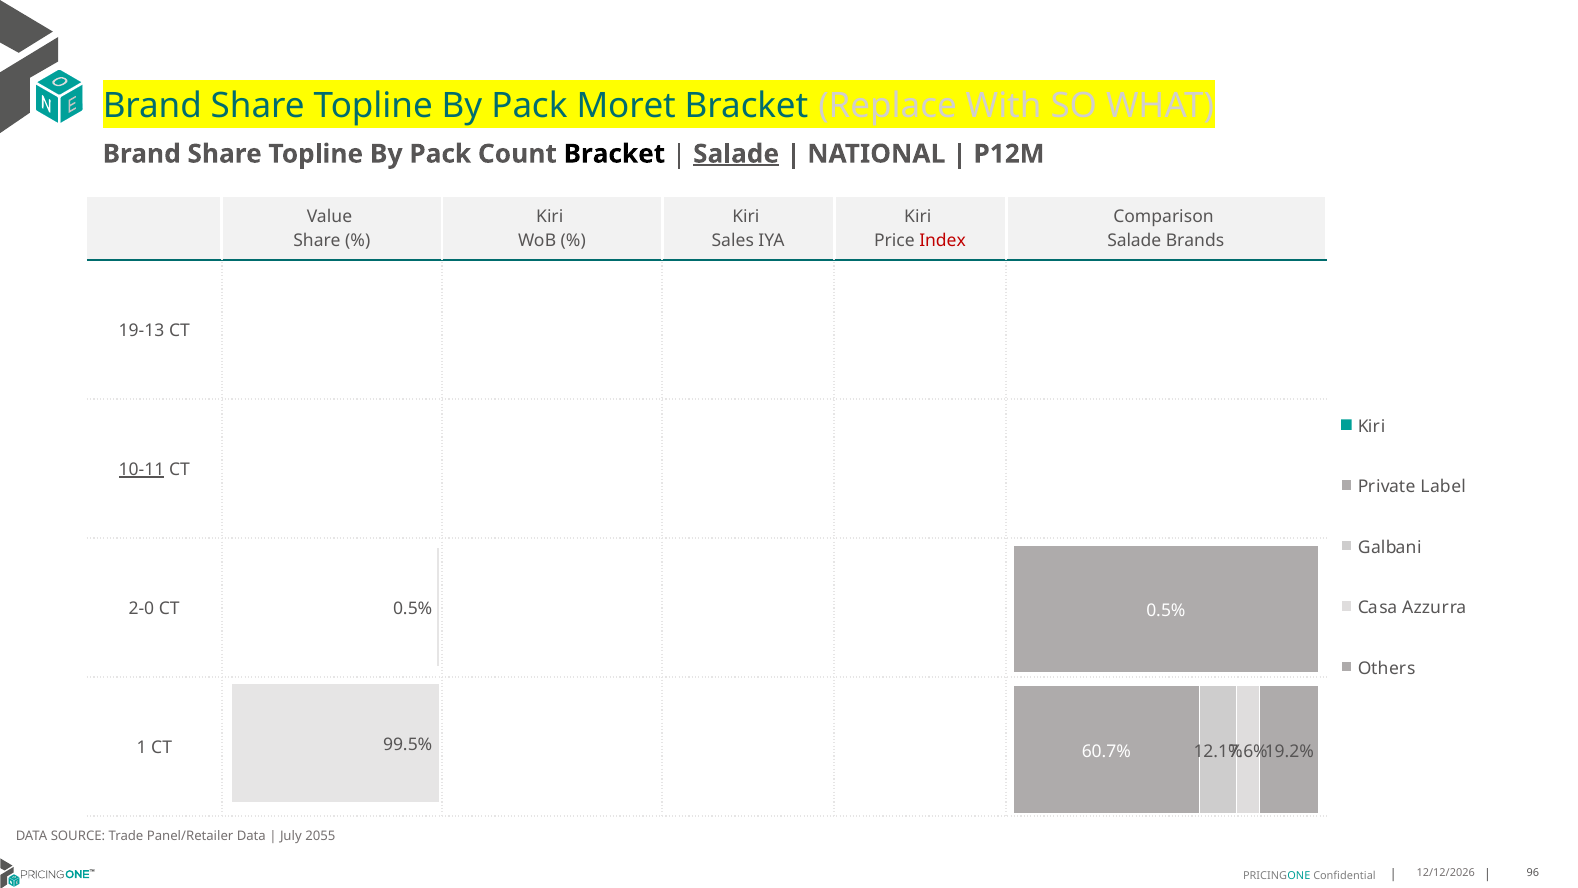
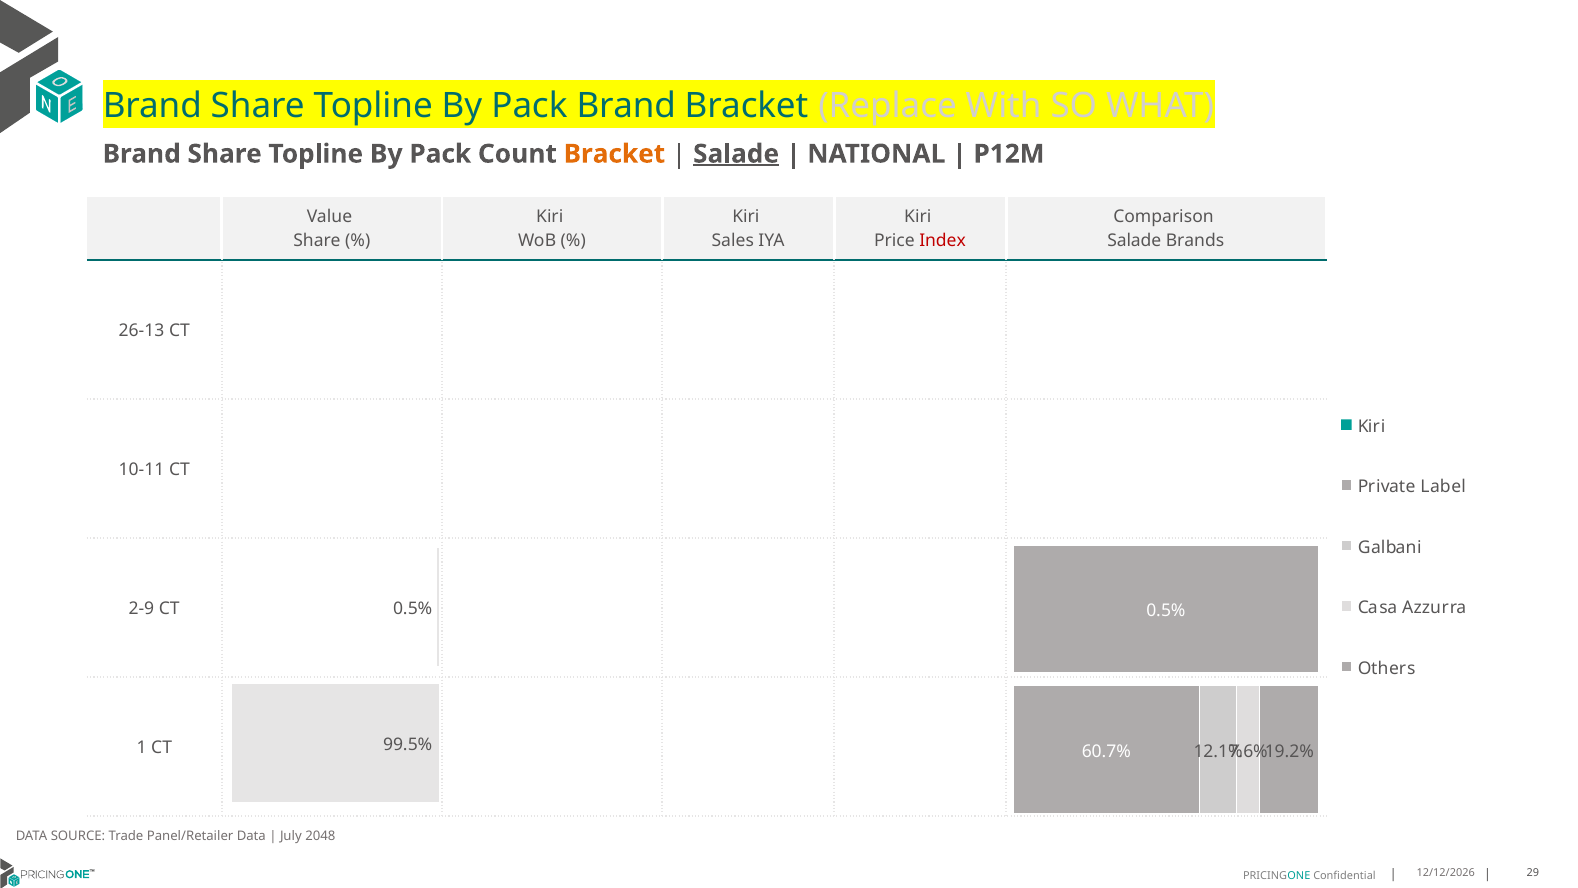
Pack Moret: Moret -> Brand (626, 106)
Bracket colour: black -> orange (614, 154)
19-13: 19-13 -> 26-13 (142, 330)
10-11 underline: present -> none (142, 469)
2-0: 2-0 -> 2-9 (141, 608)
2055: 2055 -> 2048 (320, 836)
96: 96 -> 29 (1533, 873)
